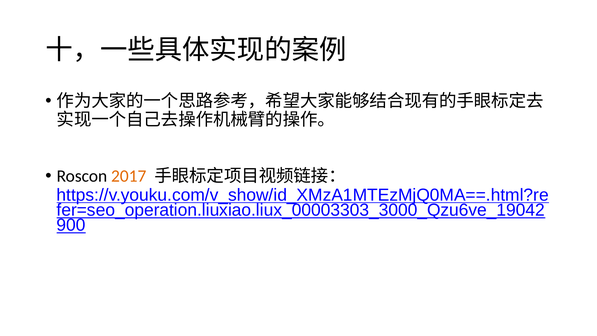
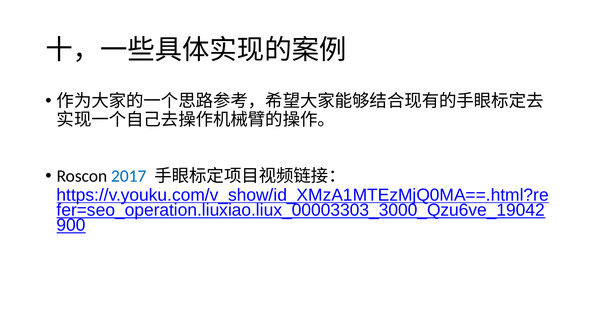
2017 colour: orange -> blue (129, 176)
